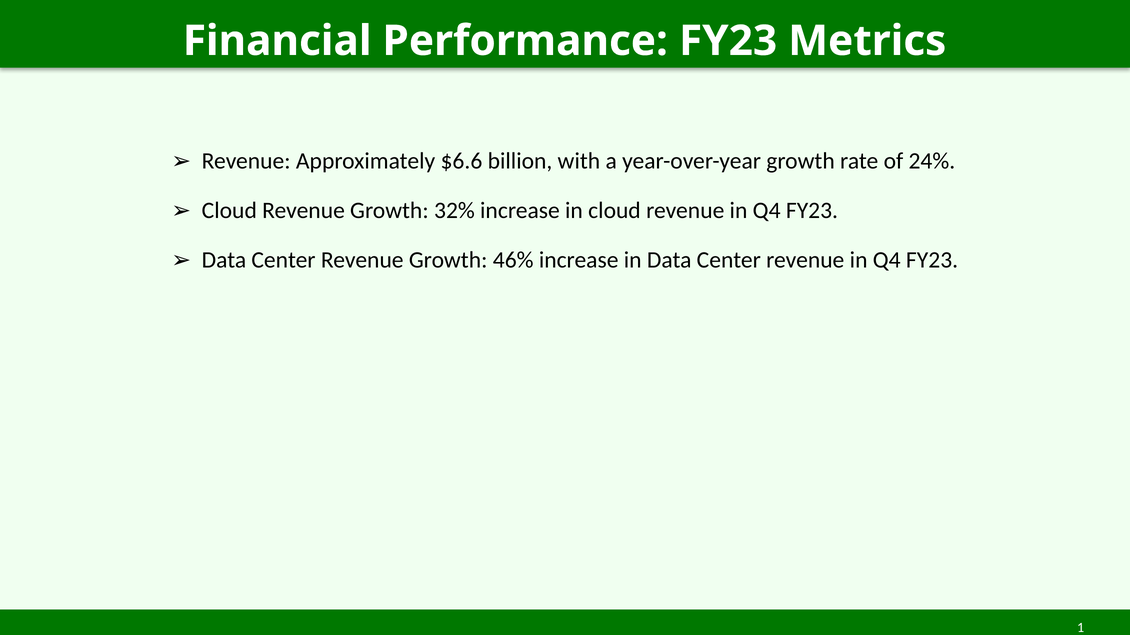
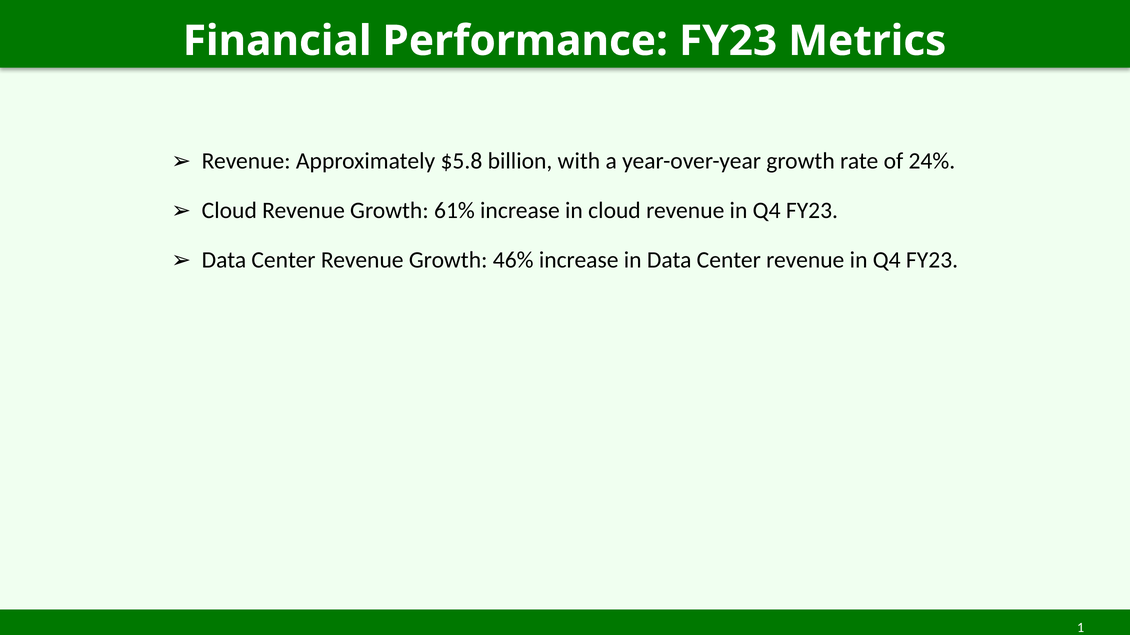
$6.6: $6.6 -> $5.8 (461, 161)
32%: 32% -> 61% (454, 211)
